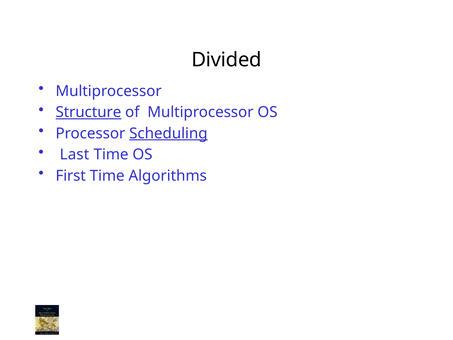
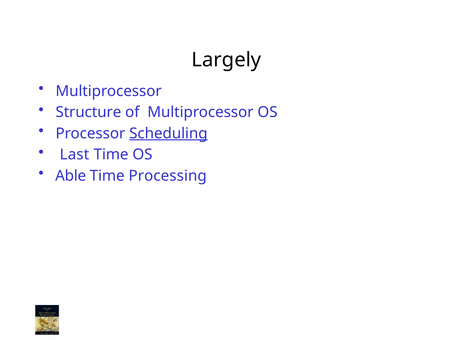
Divided: Divided -> Largely (226, 60)
Structure underline: present -> none (88, 112)
First: First -> Able (71, 176)
Algorithms: Algorithms -> Processing (168, 176)
